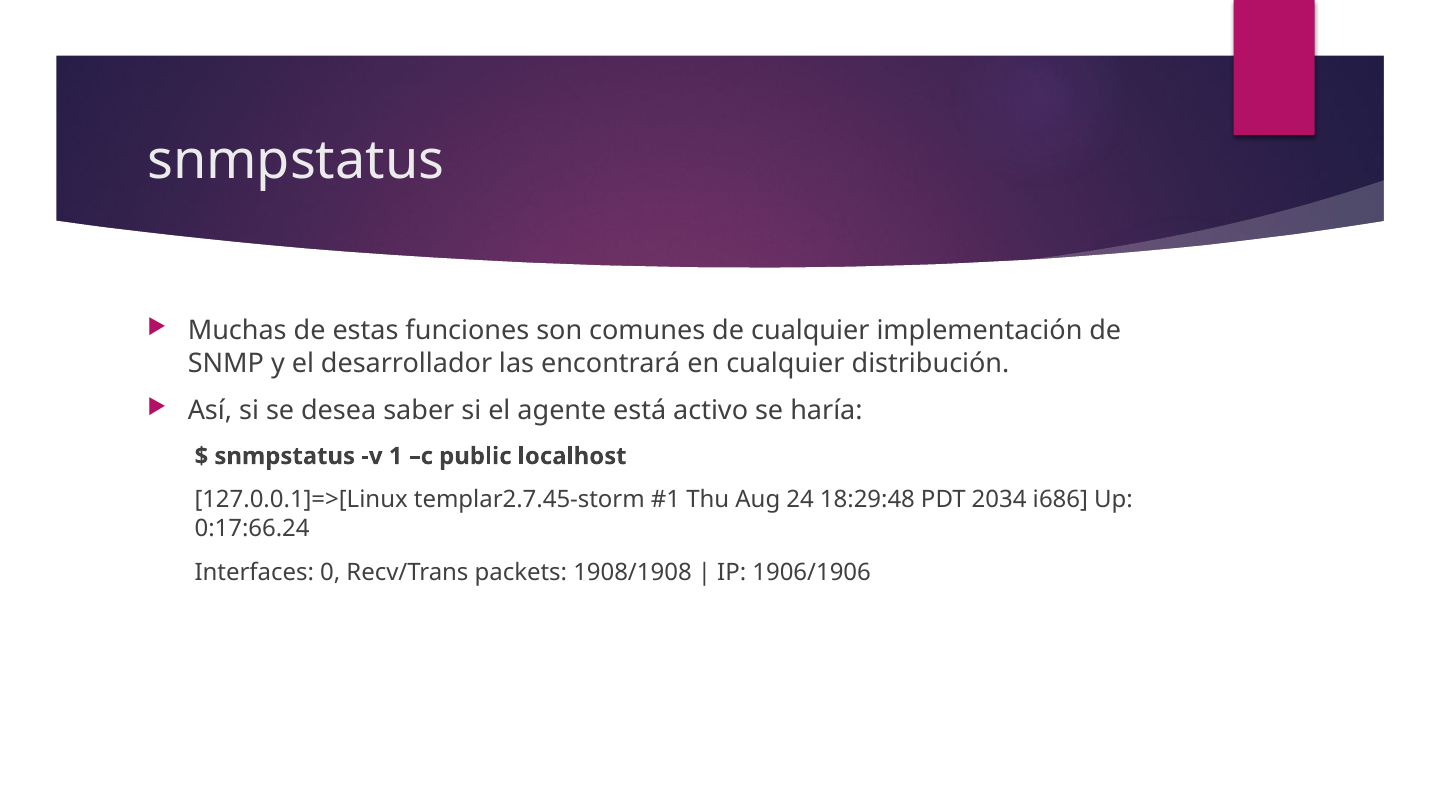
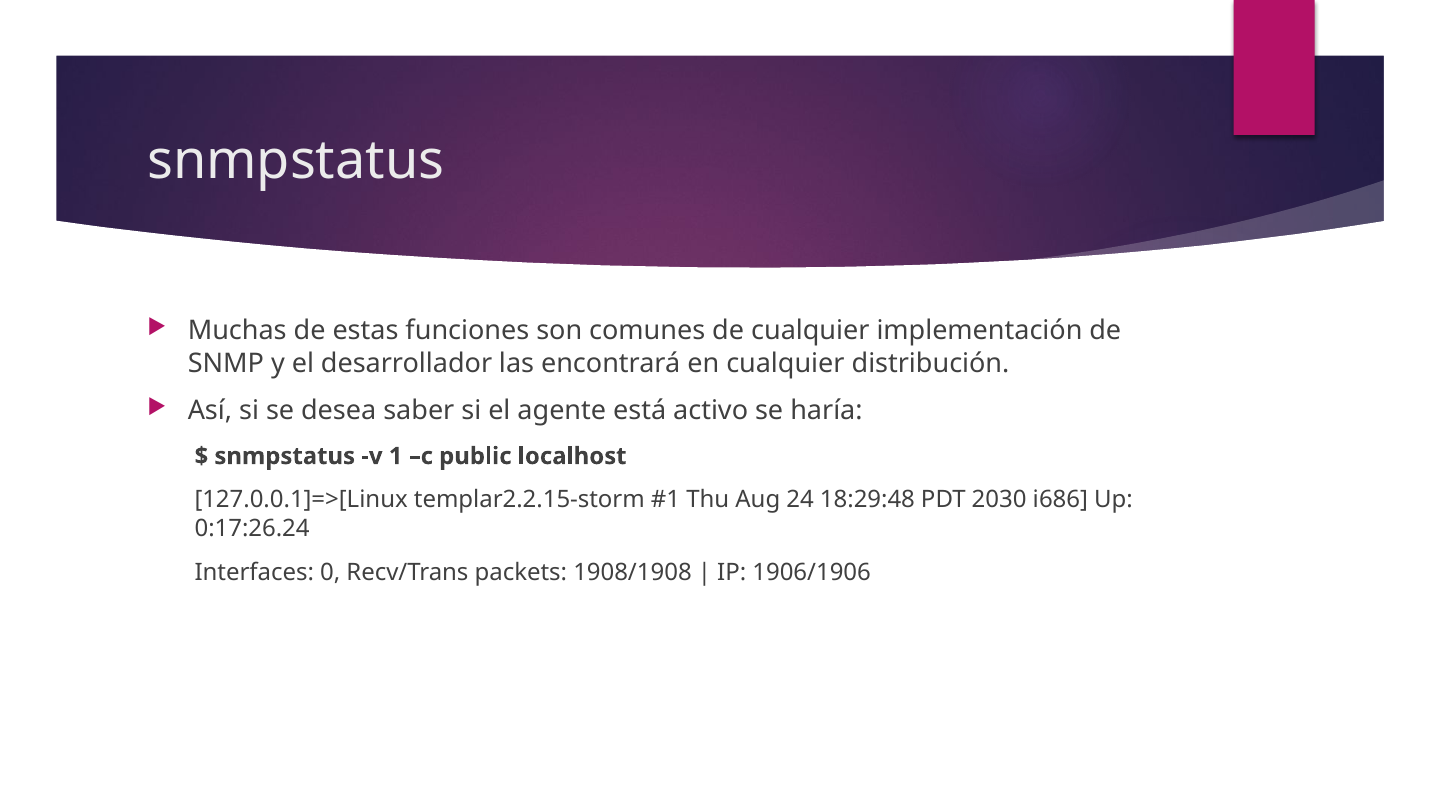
templar2.7.45-storm: templar2.7.45-storm -> templar2.2.15-storm (529, 500)
2034: 2034 -> 2030 (999, 500)
0:17:66.24: 0:17:66.24 -> 0:17:26.24 (252, 529)
